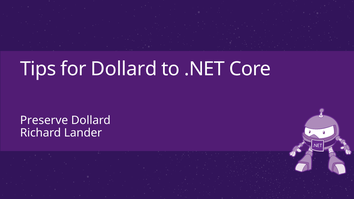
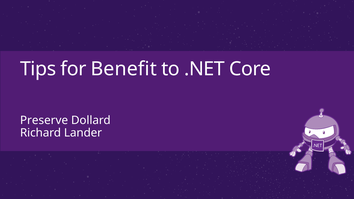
for Dollard: Dollard -> Benefit (124, 69)
